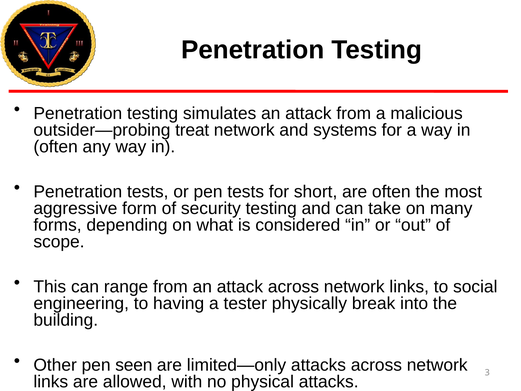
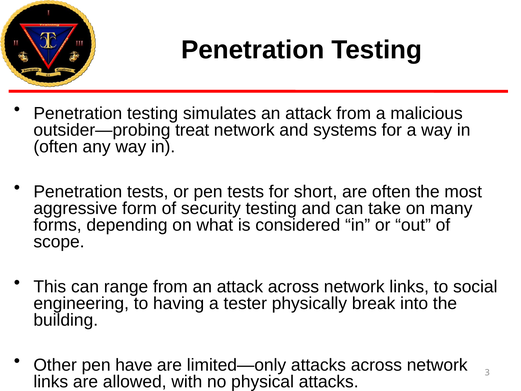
seen: seen -> have (134, 365)
